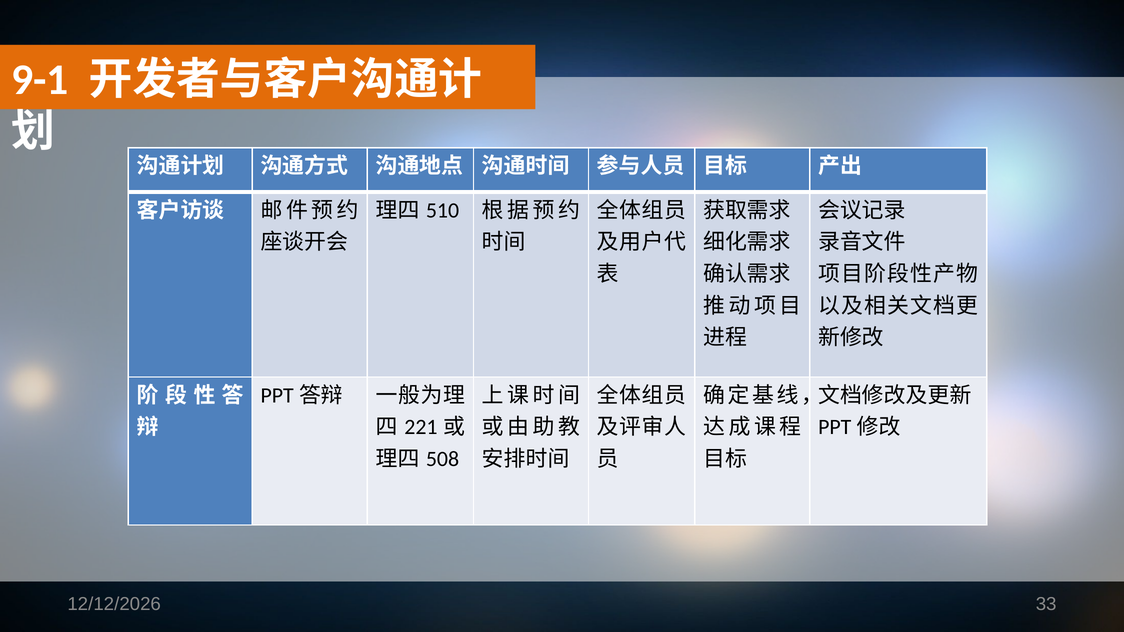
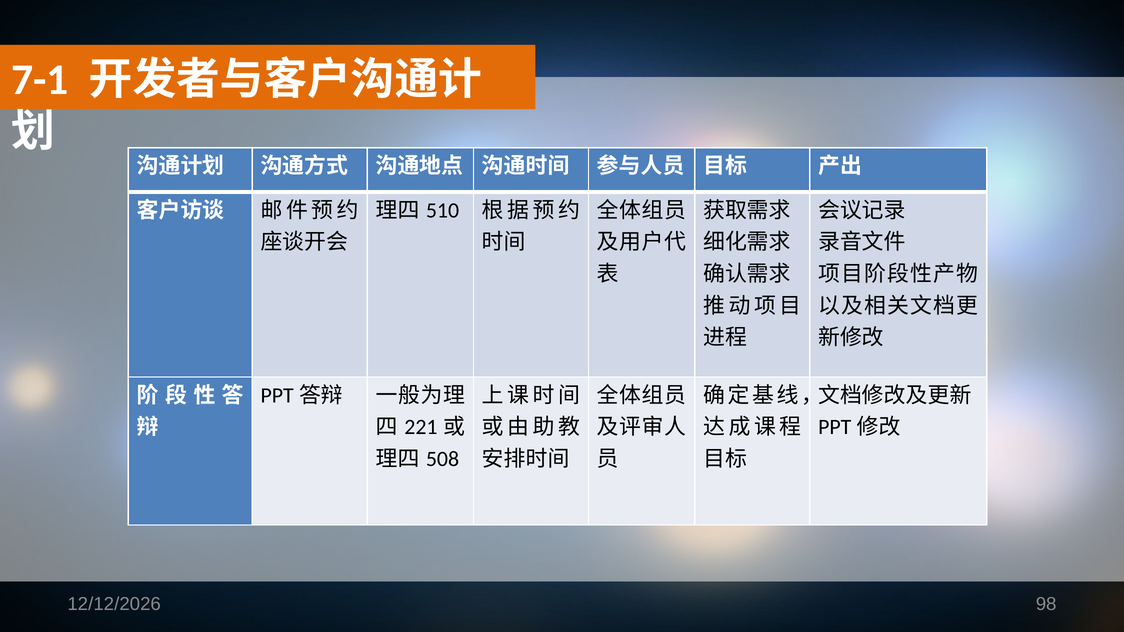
9-1: 9-1 -> 7-1 (40, 80)
33: 33 -> 98 (1046, 604)
